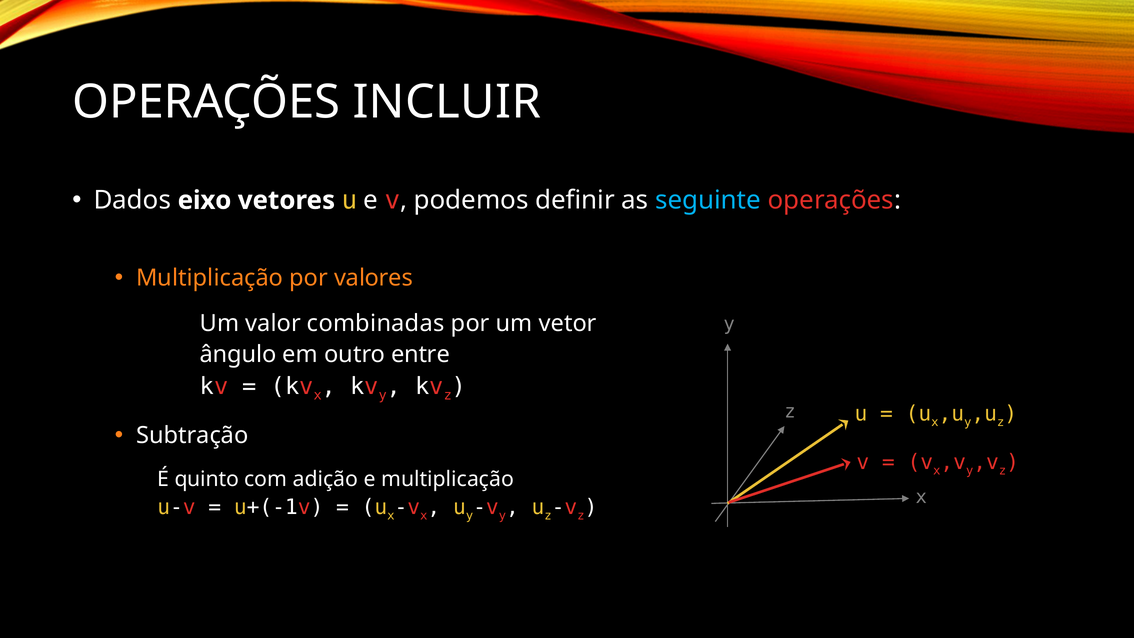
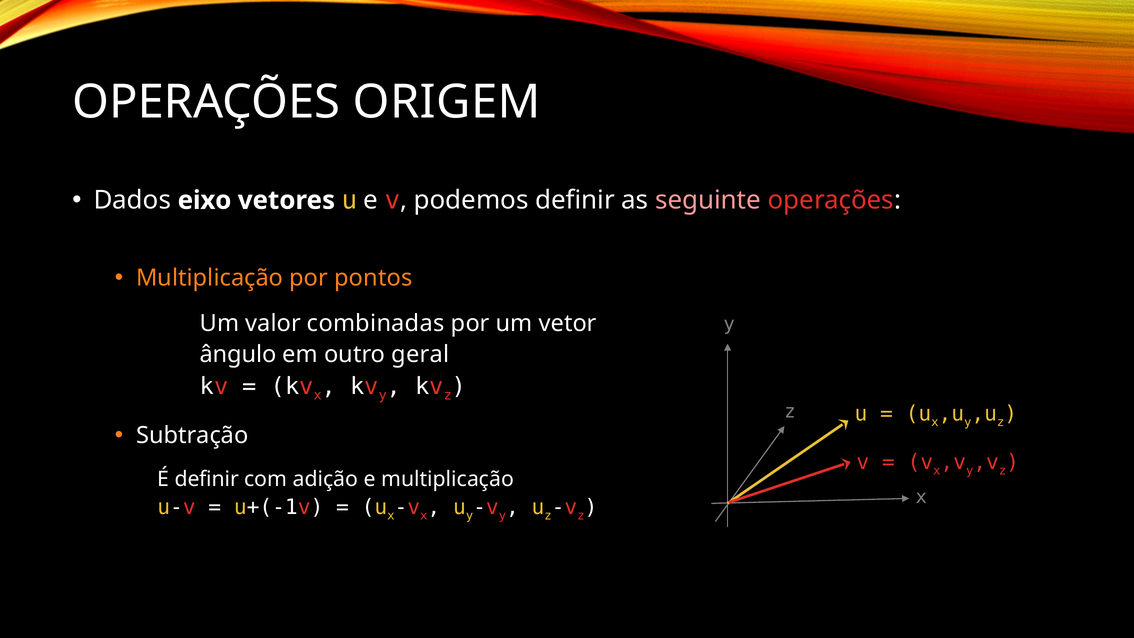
INCLUIR: INCLUIR -> ORIGEM (447, 102)
seguinte colour: light blue -> pink (708, 200)
valores: valores -> pontos (373, 278)
entre: entre -> geral (420, 355)
É quinto: quinto -> definir (207, 479)
